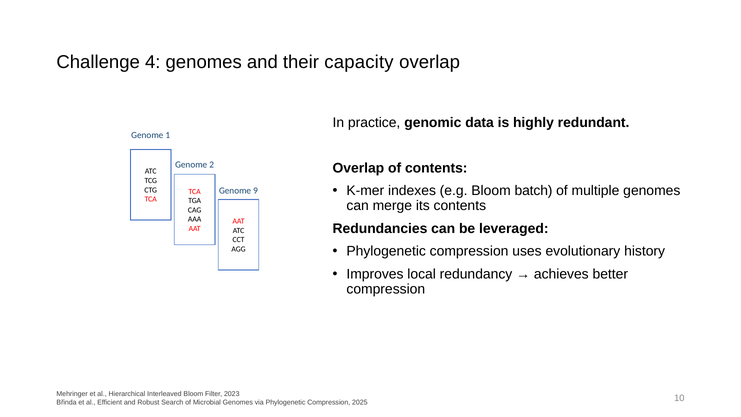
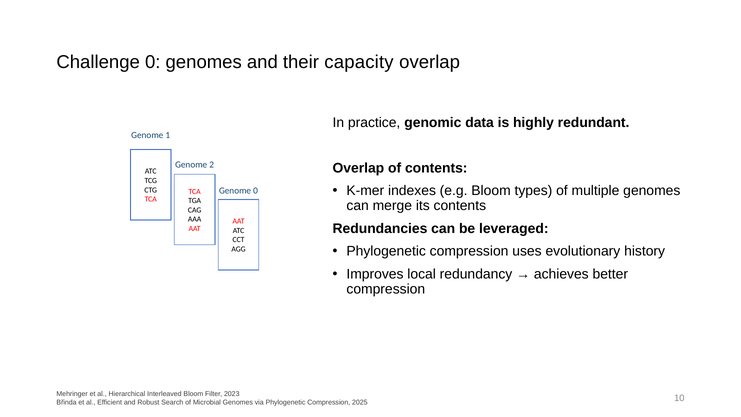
Challenge 4: 4 -> 0 (153, 62)
batch: batch -> types (533, 191)
Genome 9: 9 -> 0 (256, 190)
